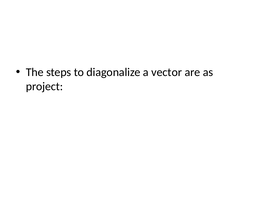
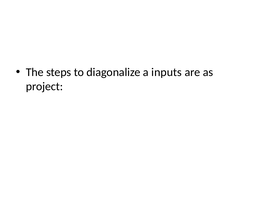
vector: vector -> inputs (167, 72)
